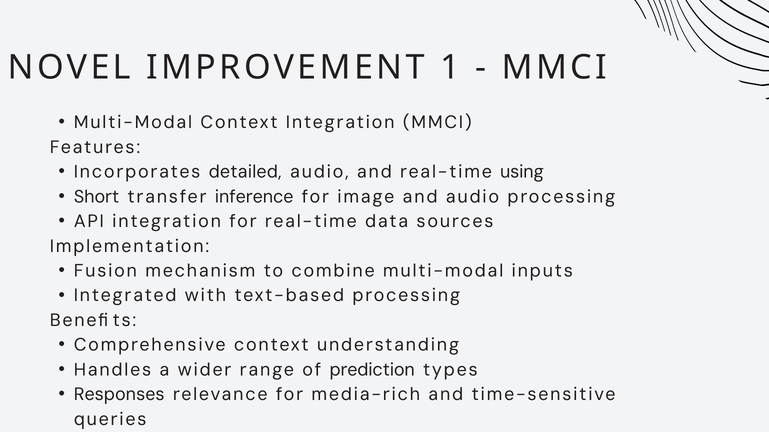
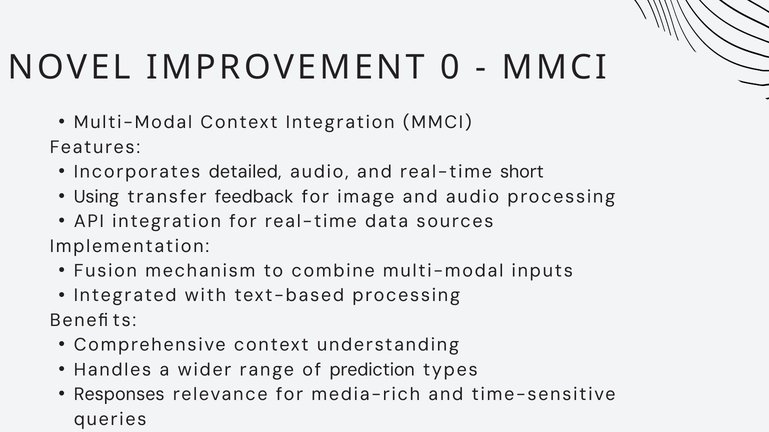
1: 1 -> 0 (450, 67)
using: using -> short (522, 172)
Short: Short -> Using (97, 197)
inference: inference -> feedback (254, 197)
